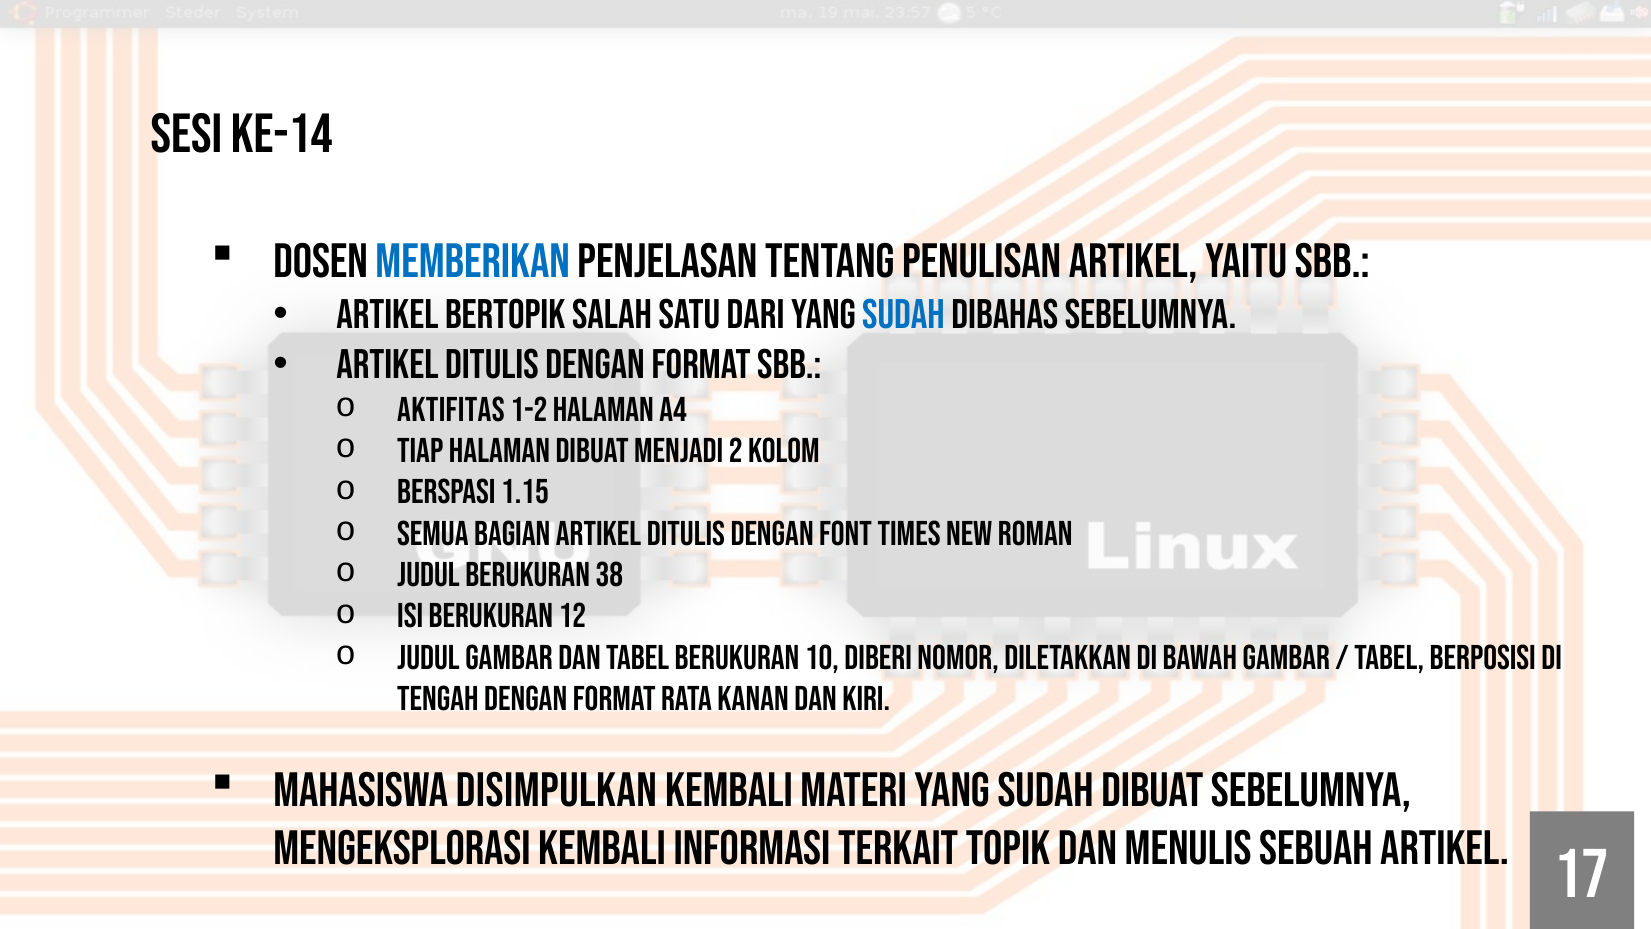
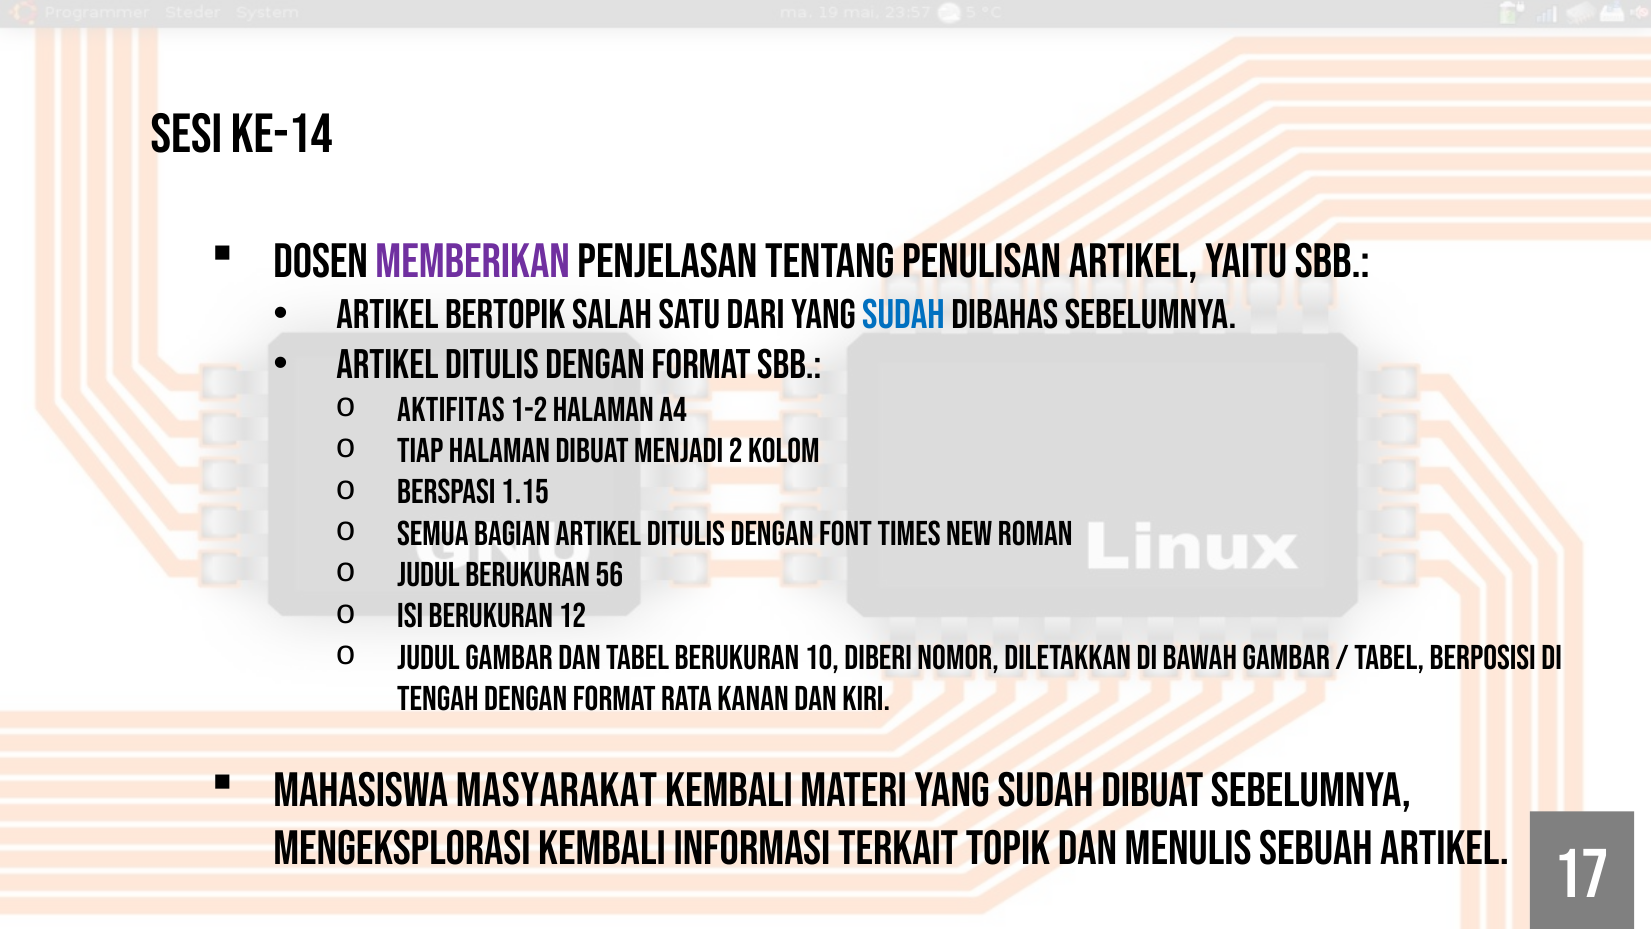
memberikan colour: blue -> purple (473, 262)
38: 38 -> 56 (609, 575)
disimpulkan: disimpulkan -> masyarakat (556, 791)
